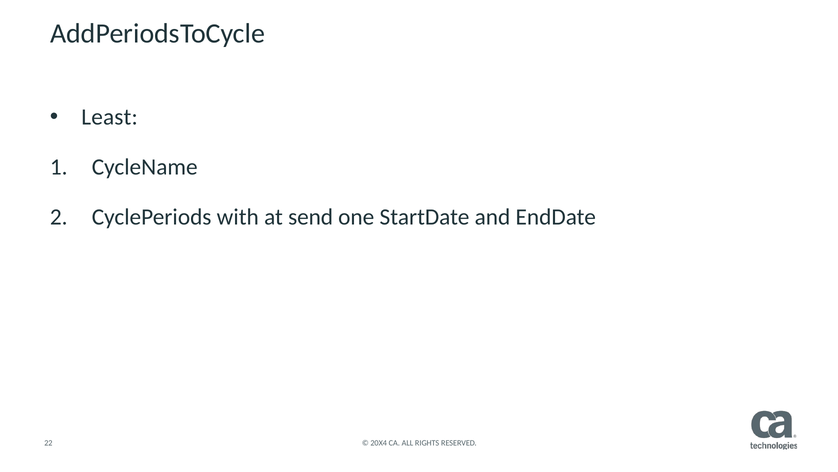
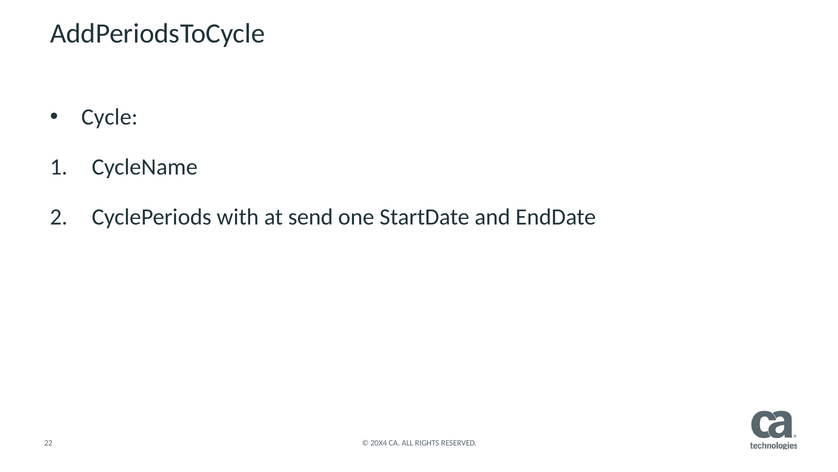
Least: Least -> Cycle (110, 117)
